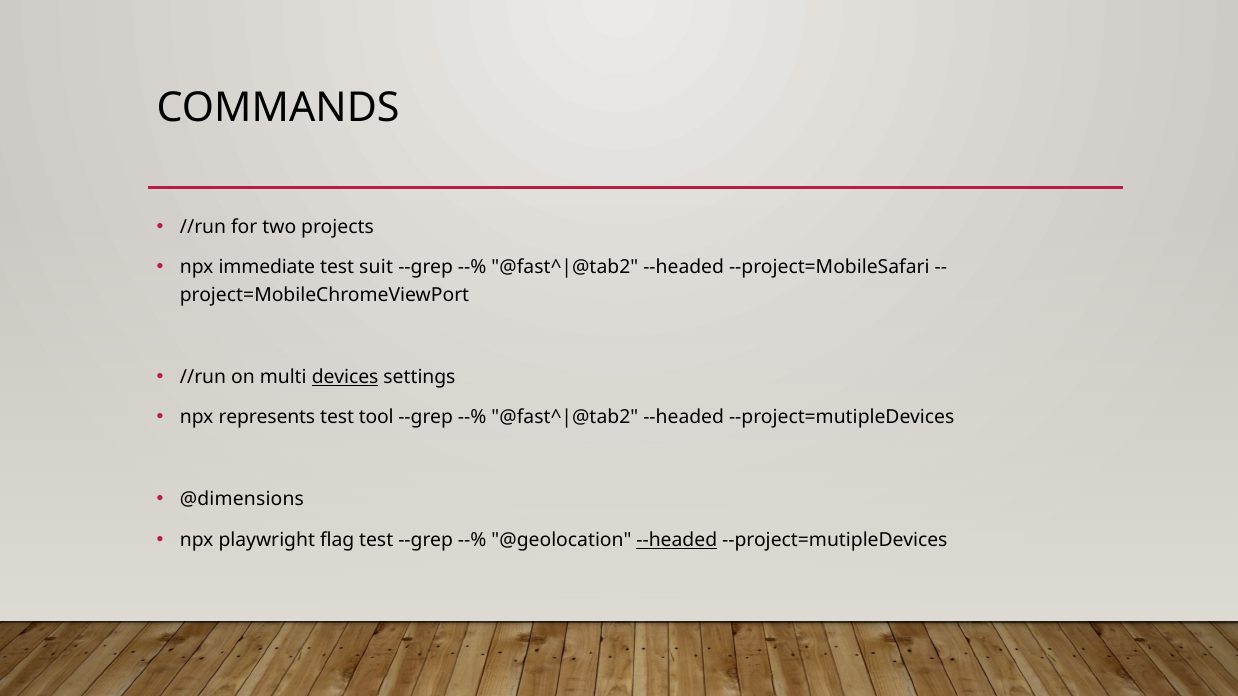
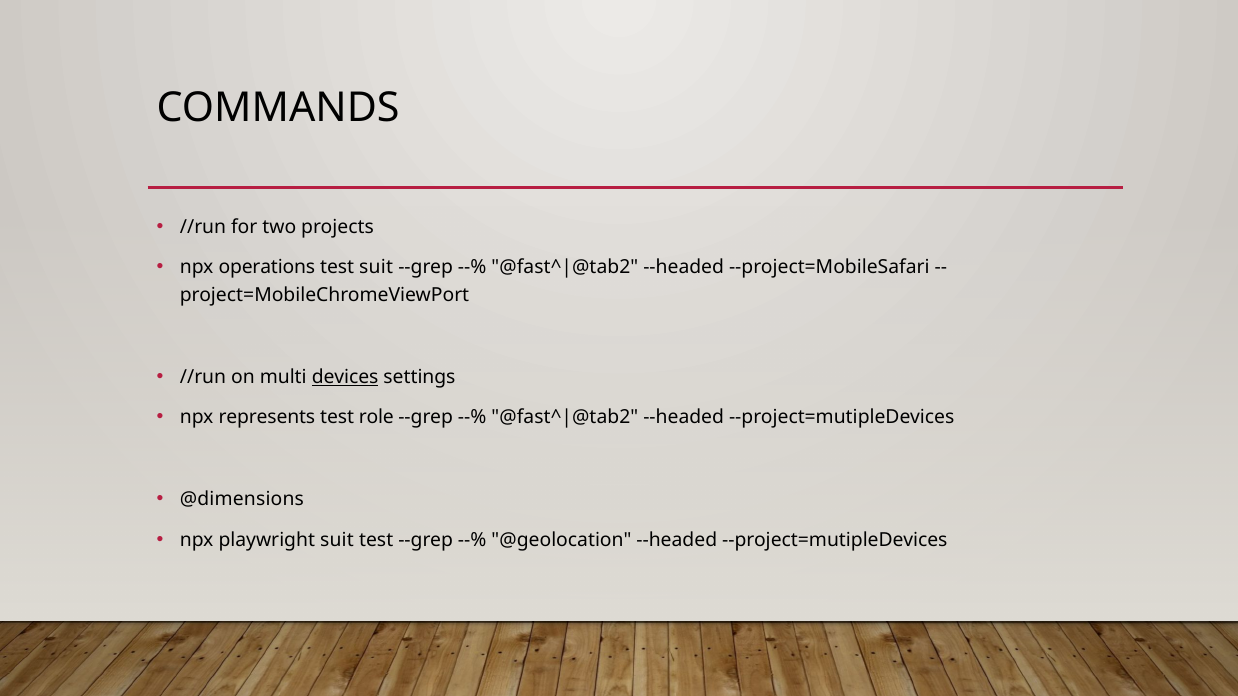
immediate: immediate -> operations (267, 268)
tool: tool -> role (376, 418)
playwright flag: flag -> suit (337, 540)
--headed underline: present -> none (677, 540)
